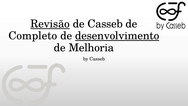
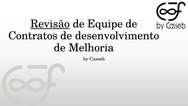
de Casseb: Casseb -> Equipe (105, 24)
Completo: Completo -> Contratos (33, 36)
desenvolvimento underline: present -> none (117, 36)
